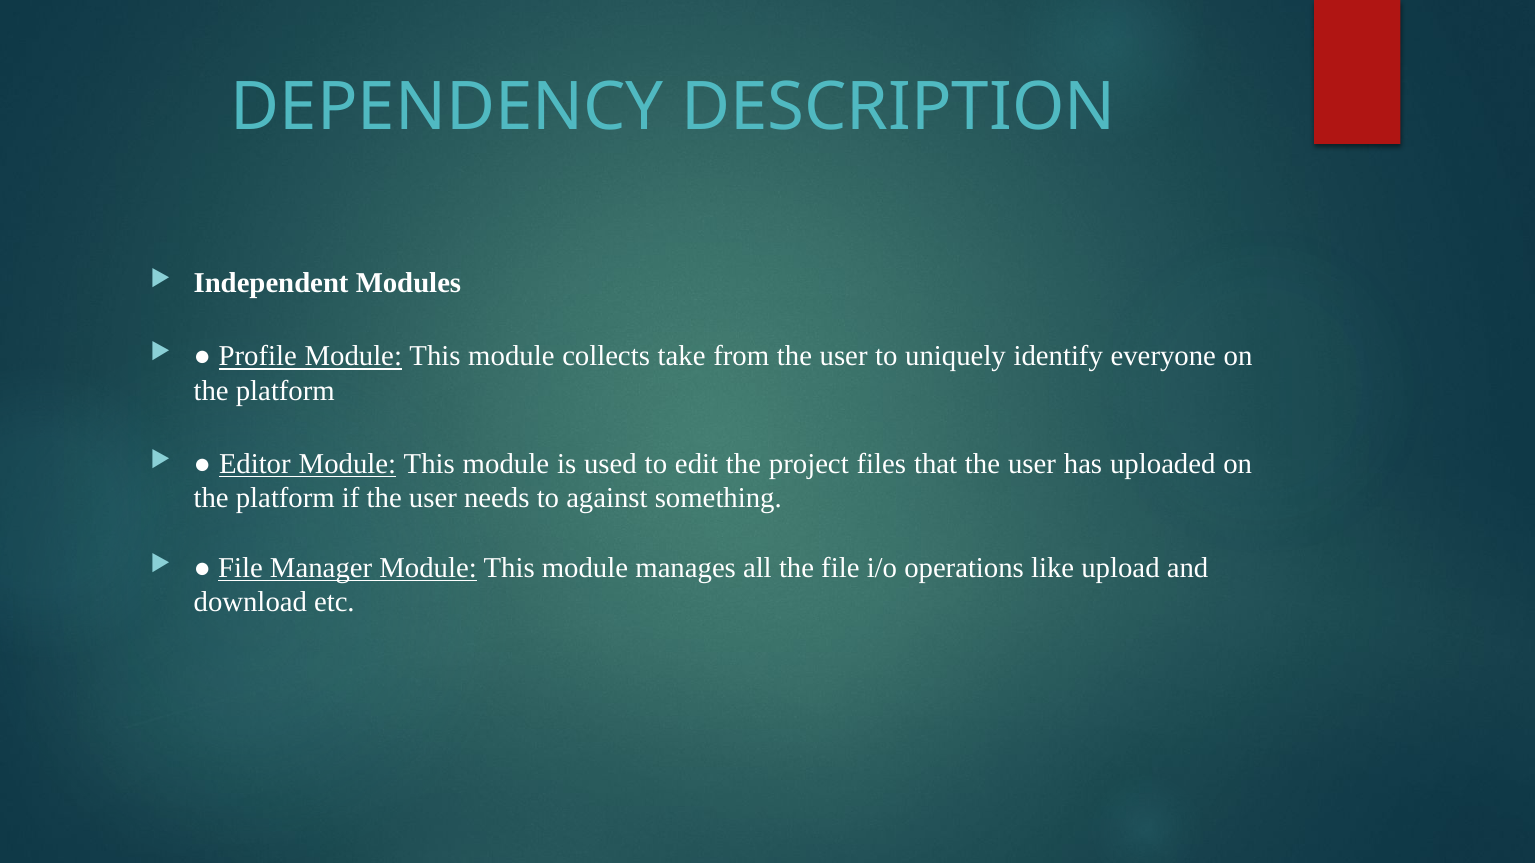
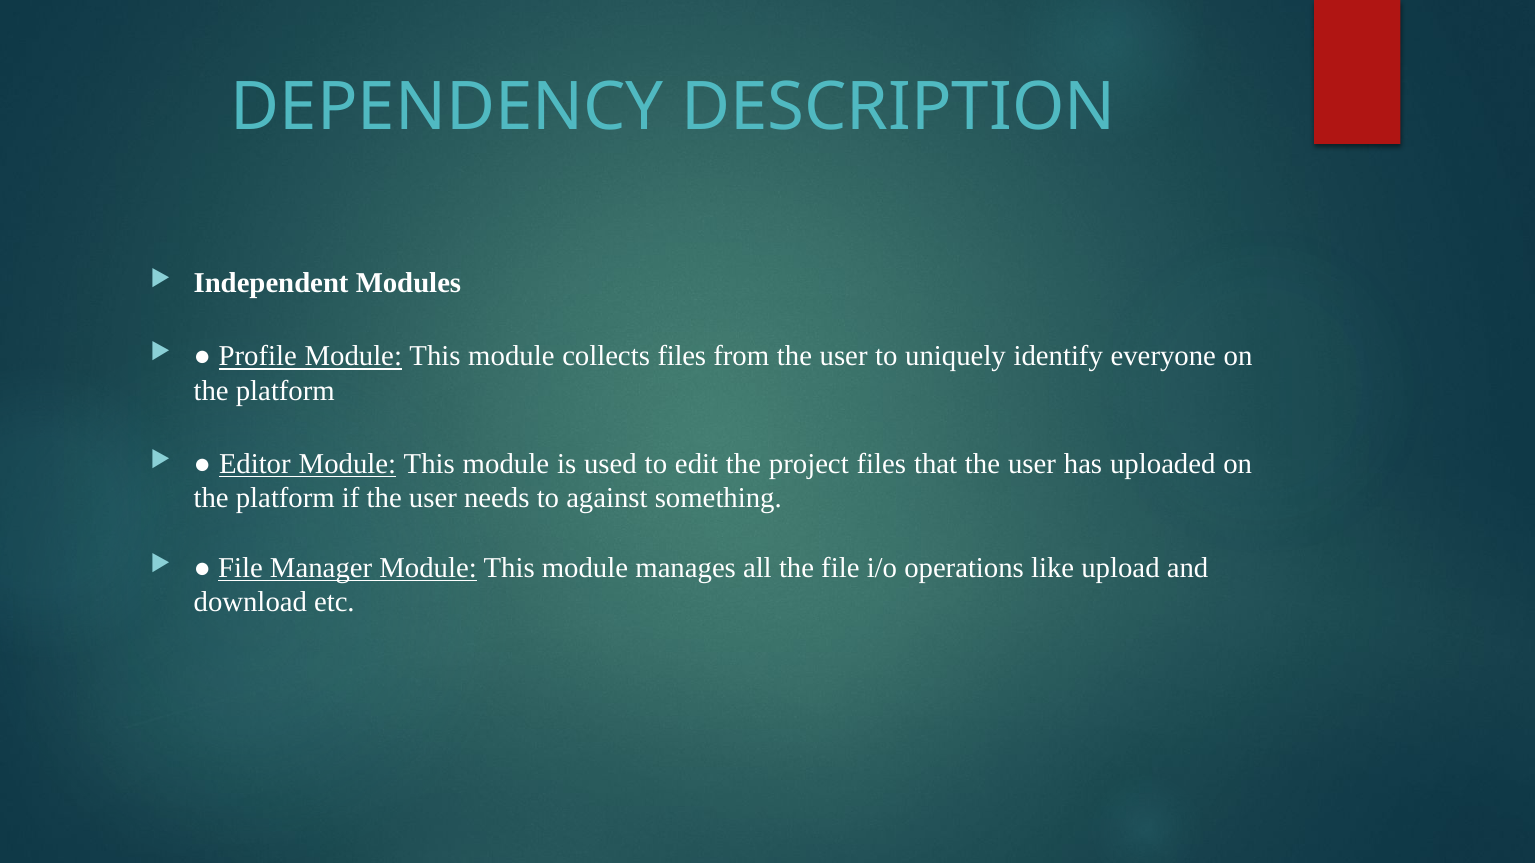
collects take: take -> files (682, 356)
